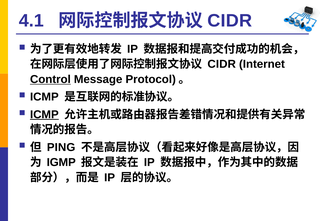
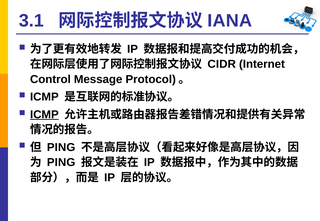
4.1: 4.1 -> 3.1 (31, 21)
CIDR: CIDR -> IANA (230, 21)
Control underline: present -> none (50, 80)
IGMP: IGMP -> PING (61, 163)
